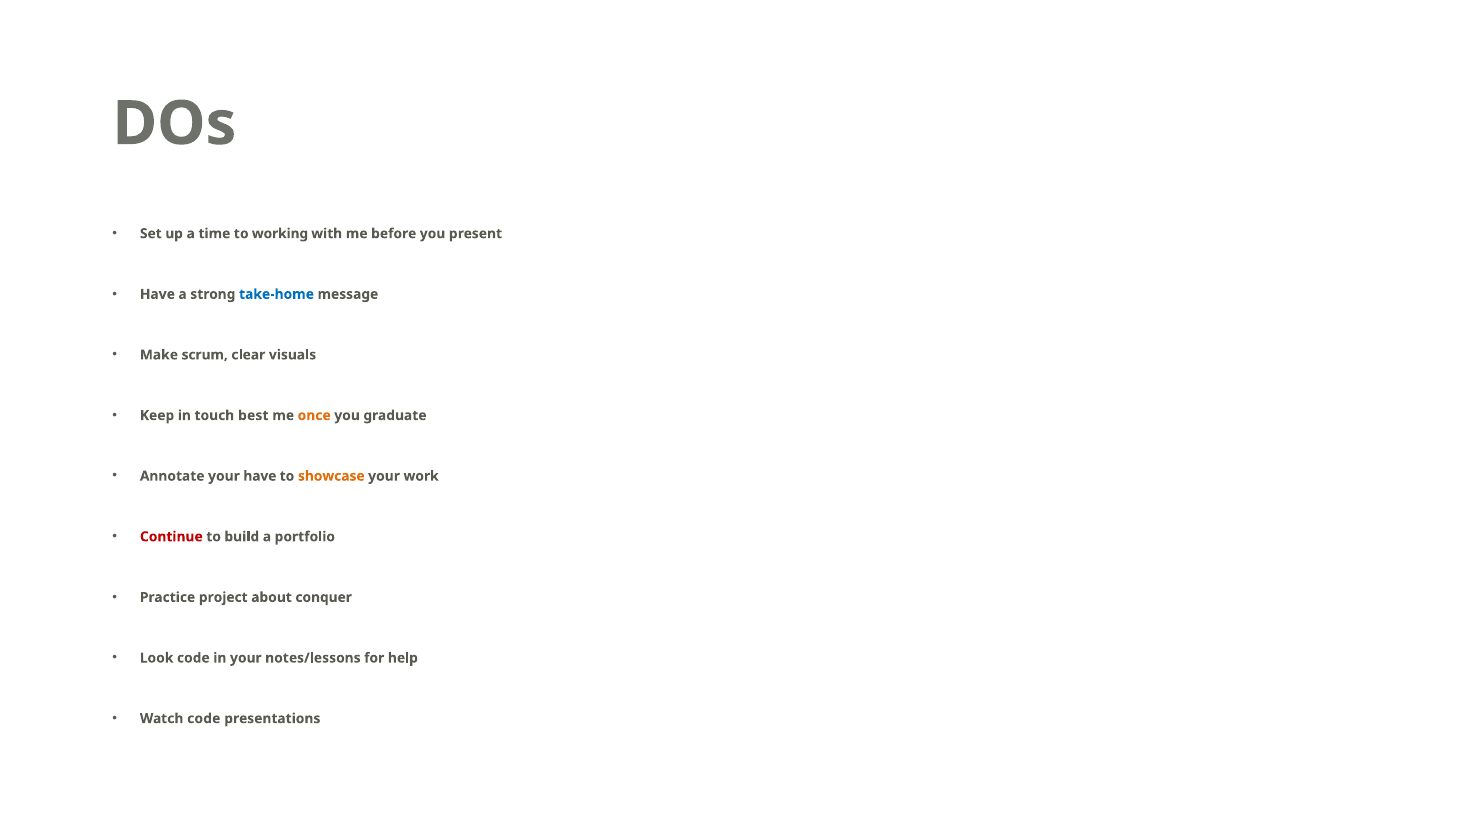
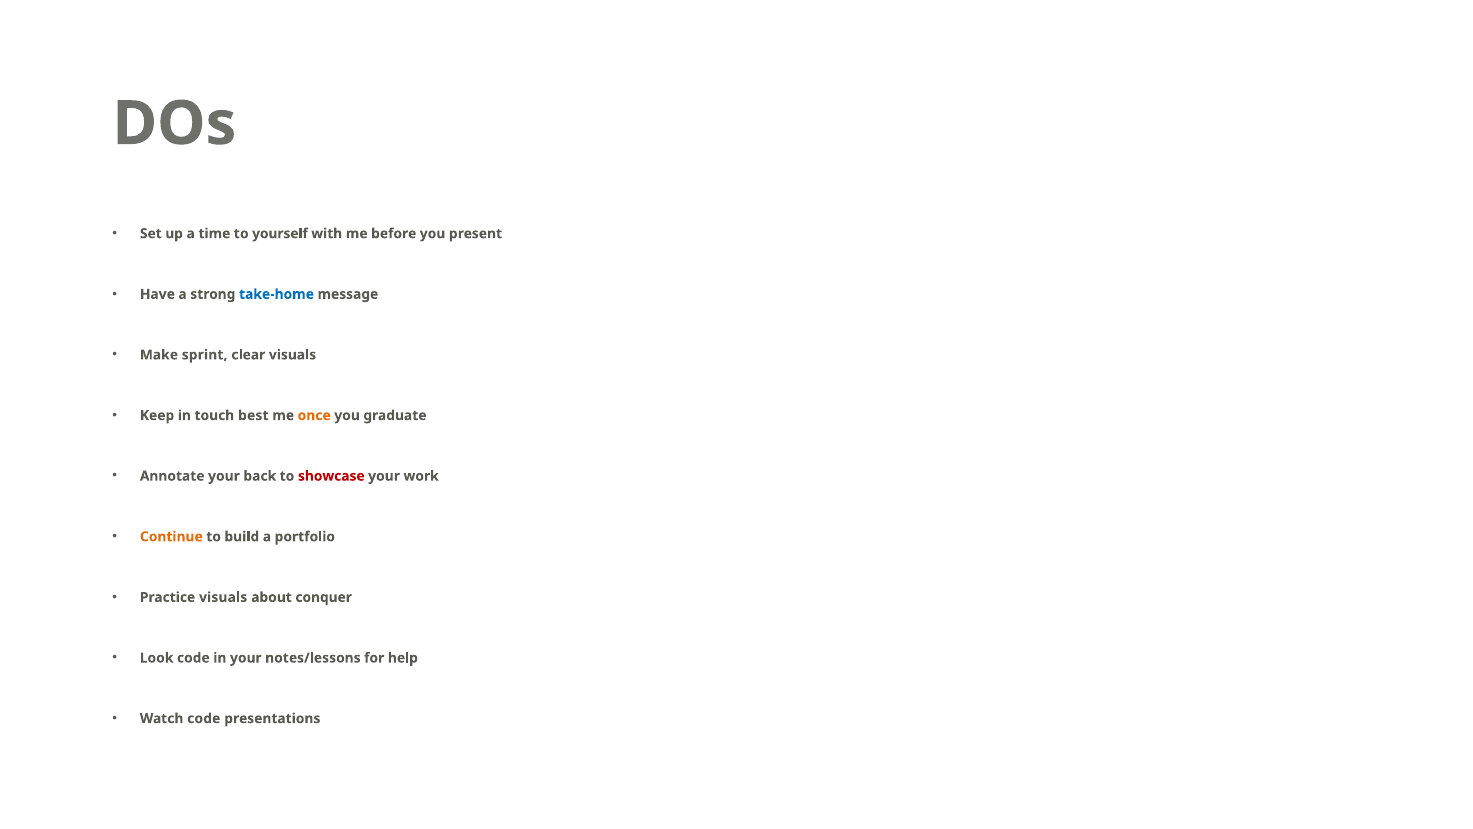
working: working -> yourself (280, 233)
scrum: scrum -> sprint (205, 355)
your have: have -> back (260, 476)
showcase colour: orange -> red (331, 476)
Continue colour: red -> orange (171, 536)
Practice project: project -> visuals (223, 597)
